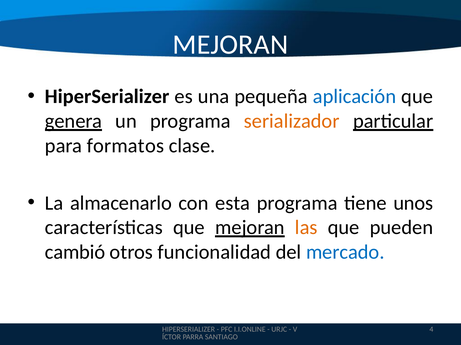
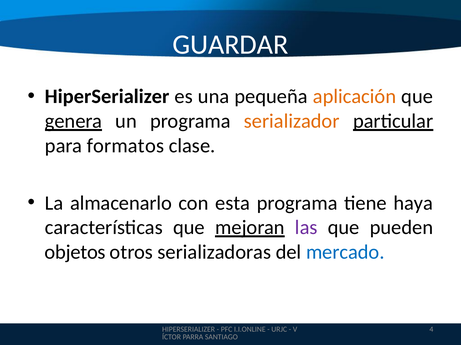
MEJORAN: MEJORAN -> GUARDAR (230, 45)
aplicación colour: blue -> orange (355, 97)
unos: unos -> haya (413, 203)
las colour: orange -> purple (306, 228)
cambió: cambió -> objetos (75, 253)
funcionalidad: funcionalidad -> serializadoras (214, 253)
